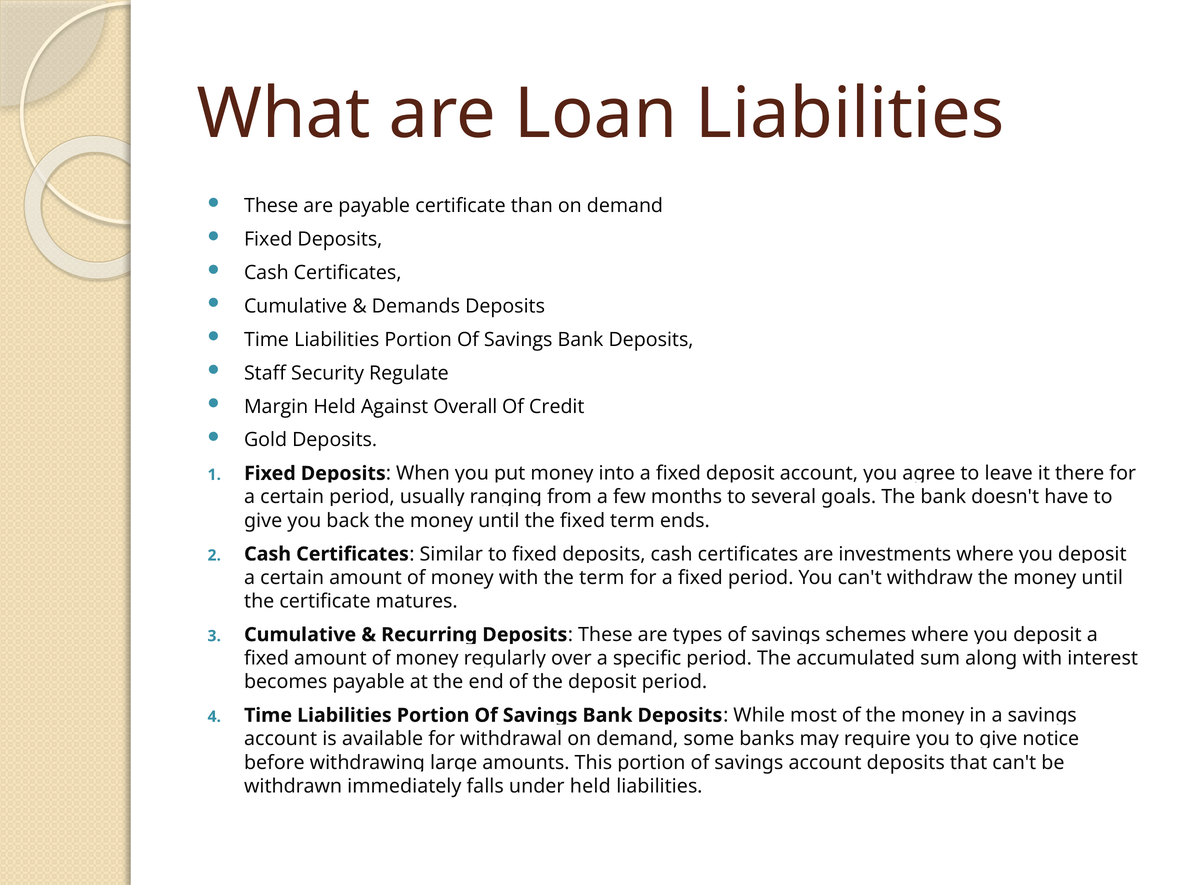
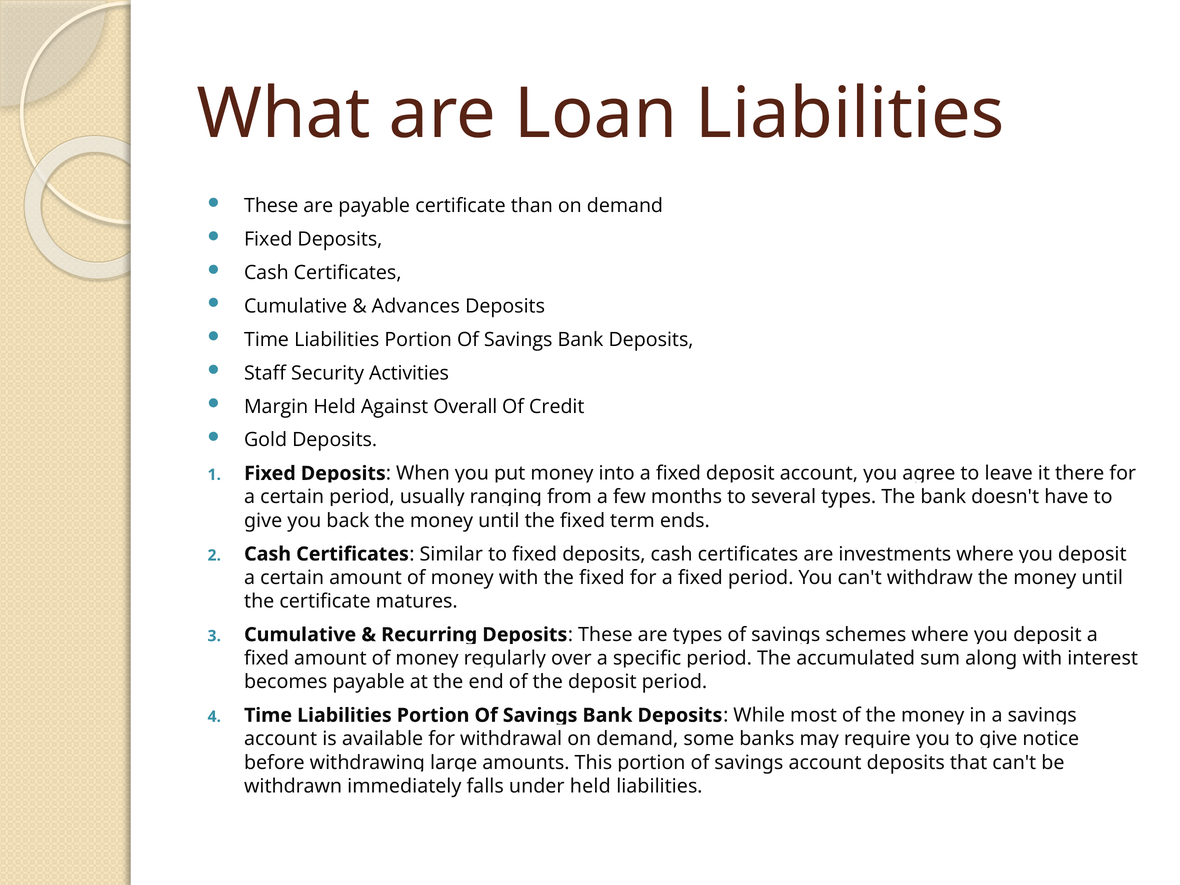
Demands: Demands -> Advances (416, 306)
Regulate: Regulate -> Activities (409, 373)
several goals: goals -> types (849, 497)
with the term: term -> fixed (602, 578)
